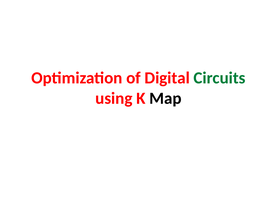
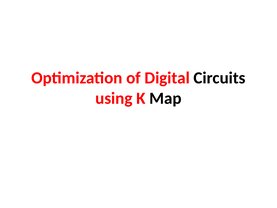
Circuits colour: green -> black (219, 78)
